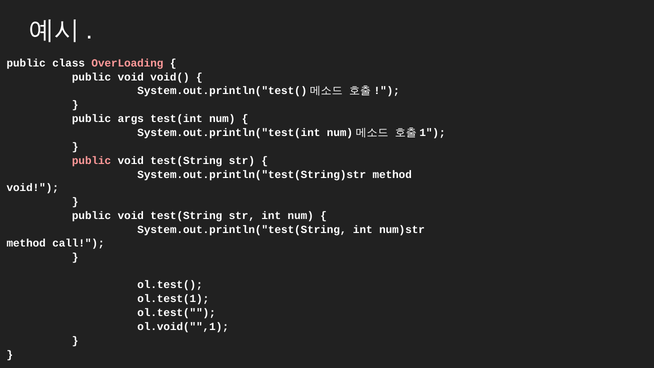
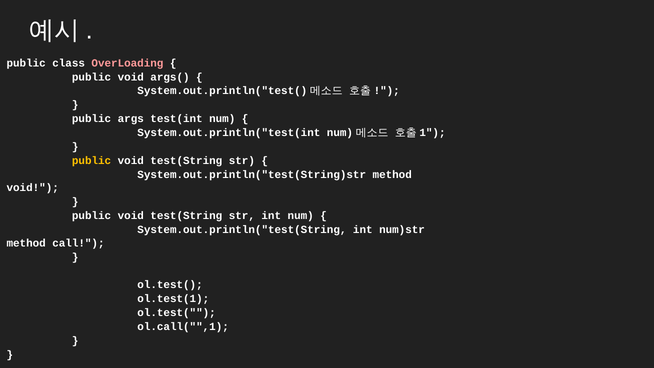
void(: void( -> args( (170, 77)
public colour: pink -> yellow (92, 161)
ol.void("",1: ol.void("",1 -> ol.call("",1 (183, 327)
